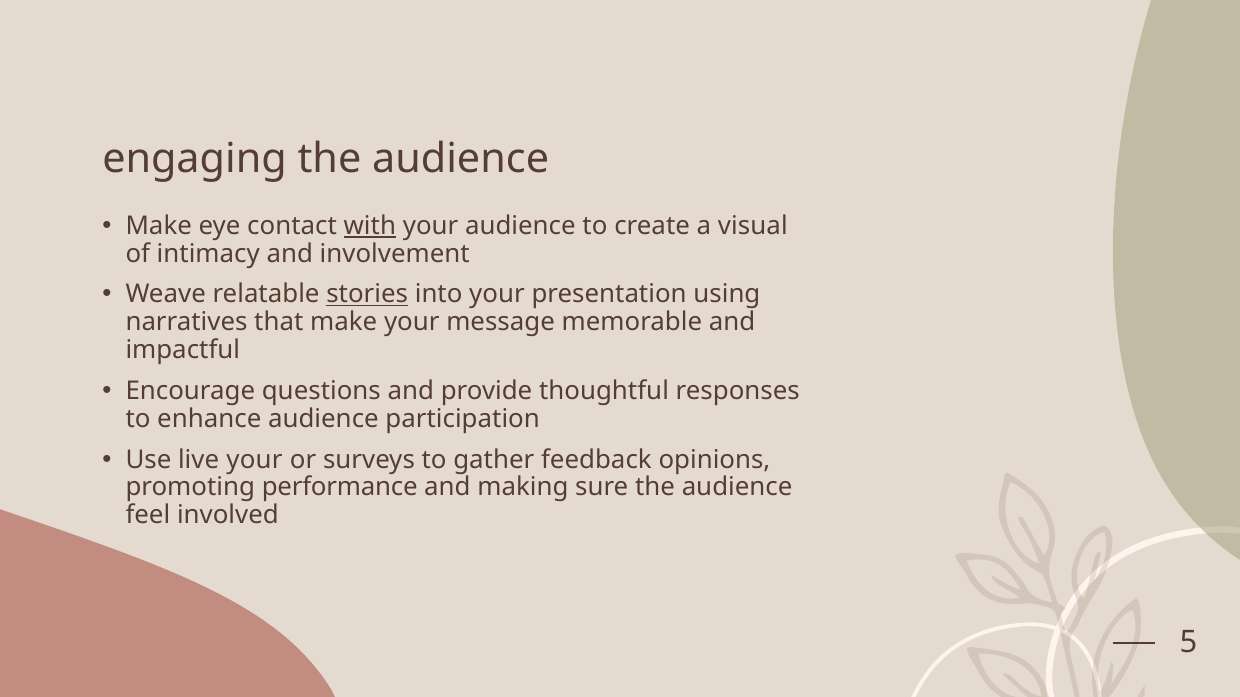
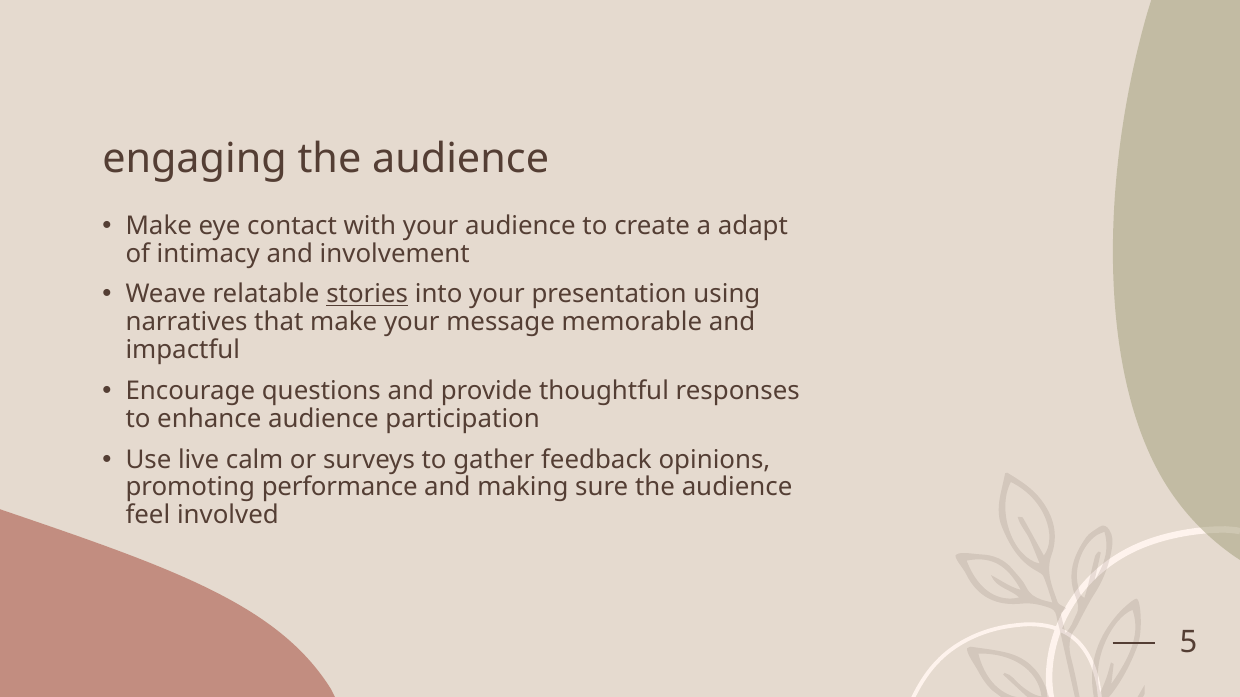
with underline: present -> none (370, 226)
visual: visual -> adapt (753, 226)
live your: your -> calm (255, 460)
